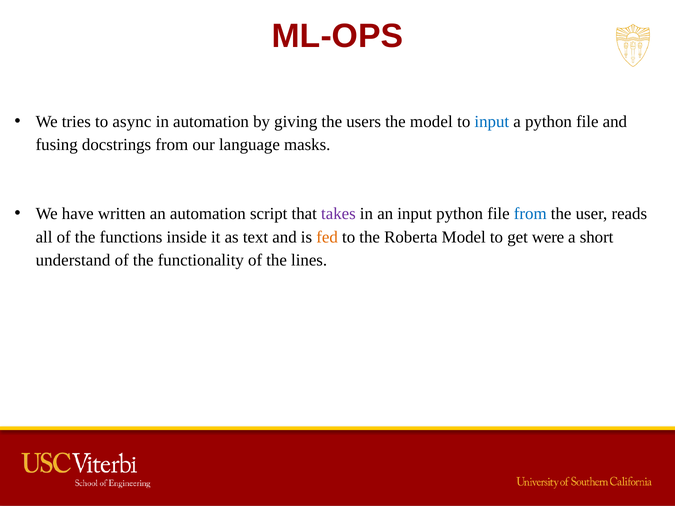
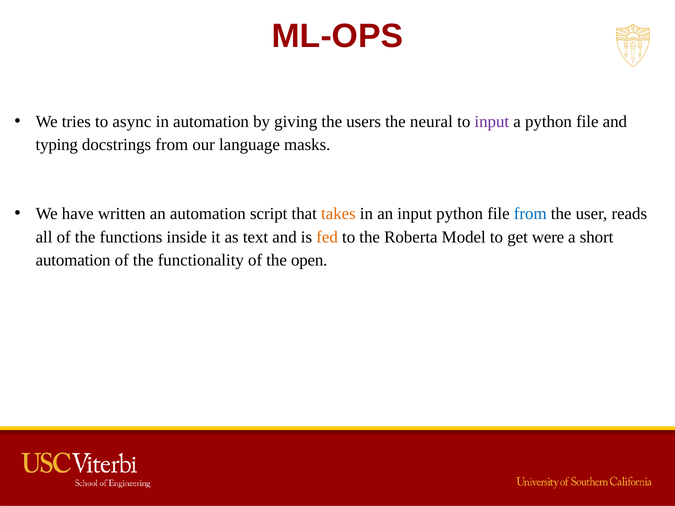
the model: model -> neural (431, 122)
input colour: blue -> purple (492, 122)
fusing: fusing -> typing (57, 145)
takes colour: purple -> orange (338, 214)
understand: understand -> automation (73, 260)
lines: lines -> open (309, 260)
